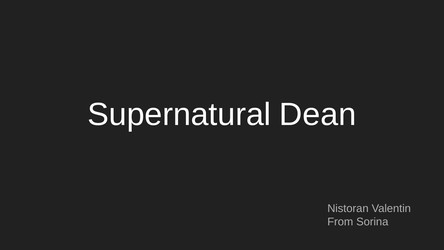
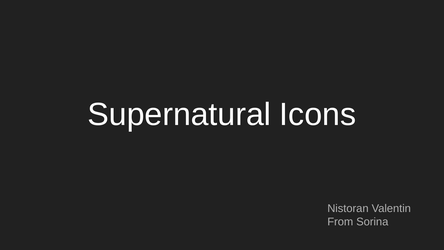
Dean: Dean -> Icons (318, 114)
